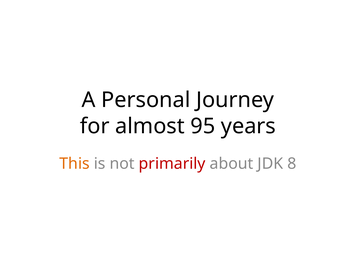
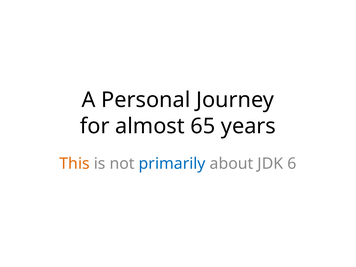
95: 95 -> 65 (203, 126)
primarily colour: red -> blue (172, 164)
8: 8 -> 6 (292, 164)
